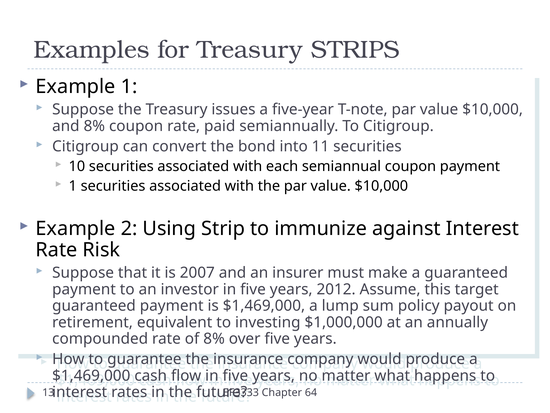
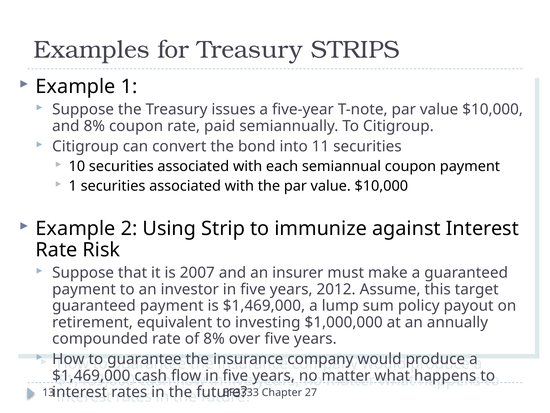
64: 64 -> 27 (311, 392)
